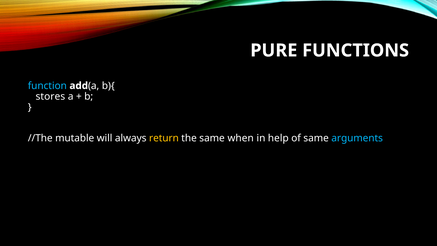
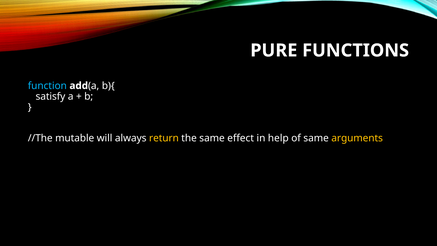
stores: stores -> satisfy (50, 96)
when: when -> effect (241, 138)
arguments colour: light blue -> yellow (357, 138)
